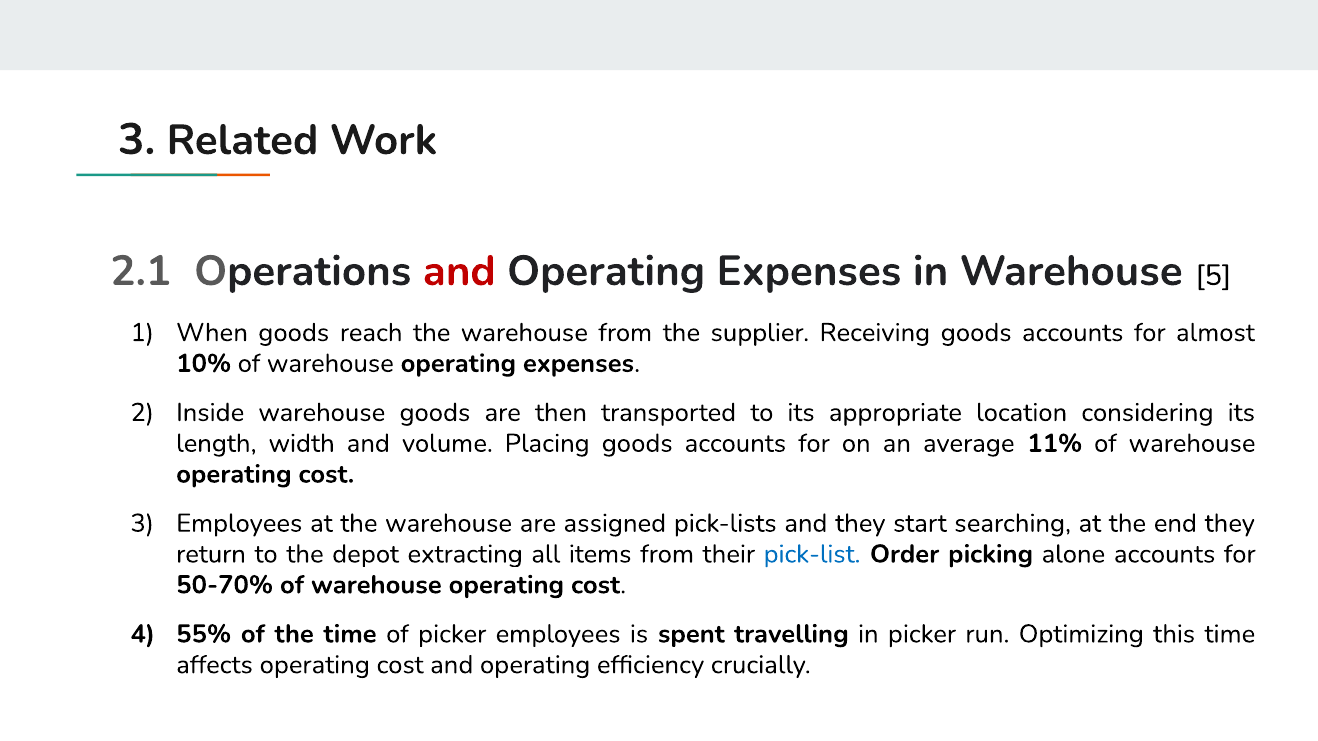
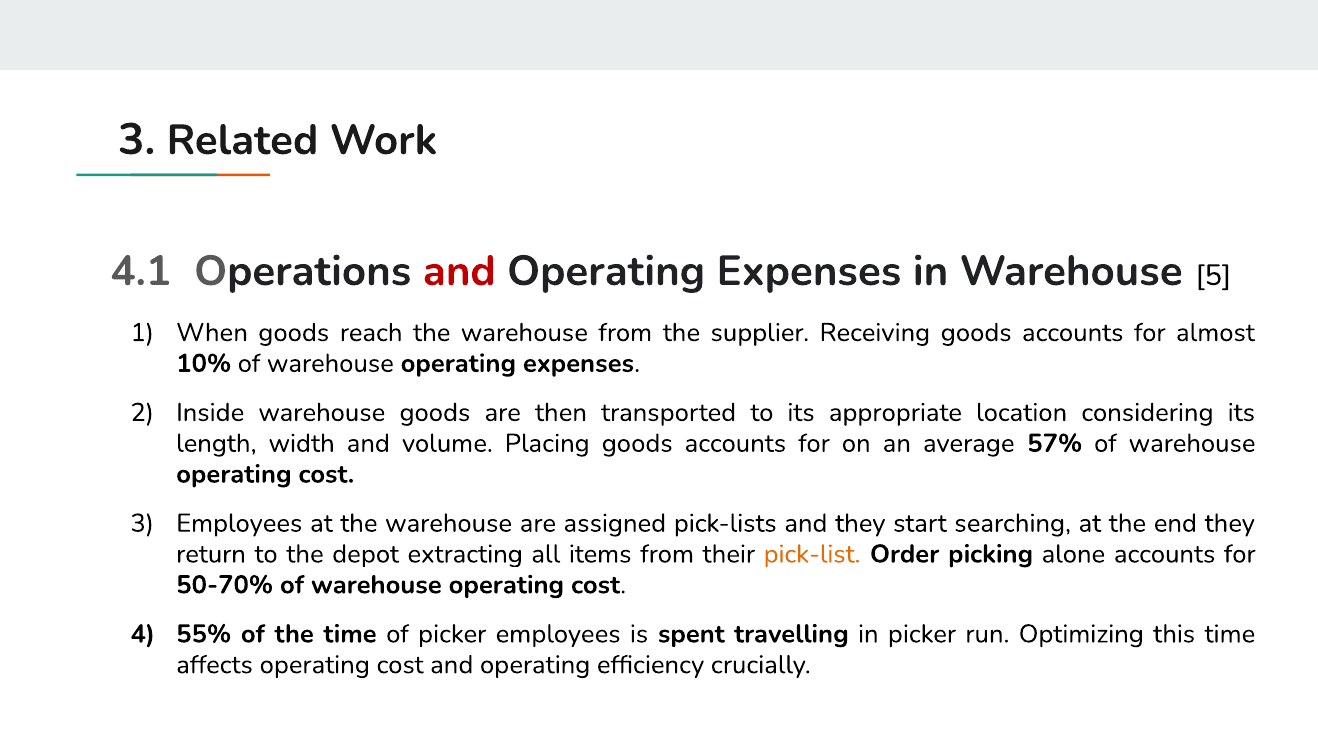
2.1: 2.1 -> 4.1 (141, 271)
11%: 11% -> 57% (1055, 444)
pick-list colour: blue -> orange (812, 554)
